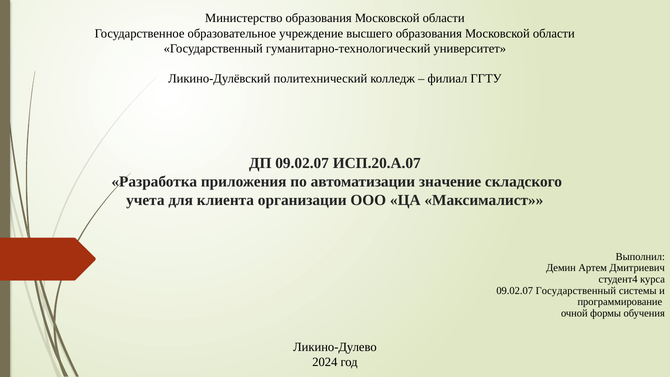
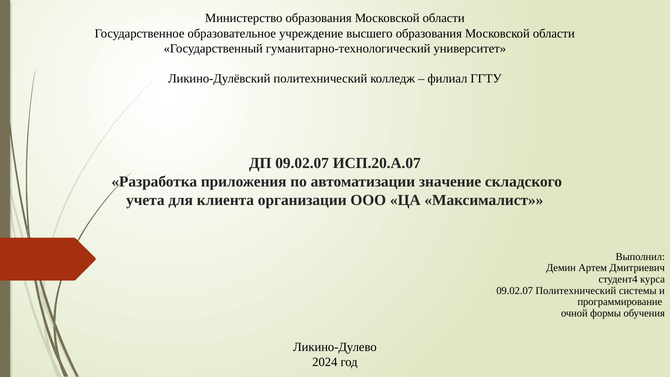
09.02.07 Государственный: Государственный -> Политехнический (576, 290)
